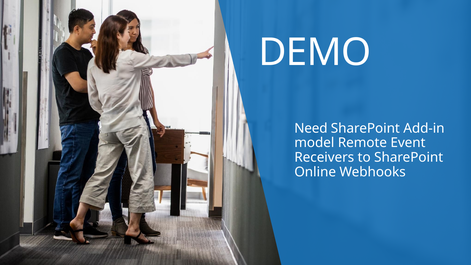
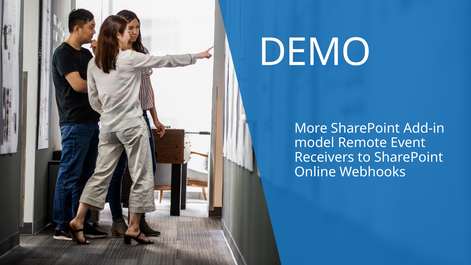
Need: Need -> More (311, 128)
